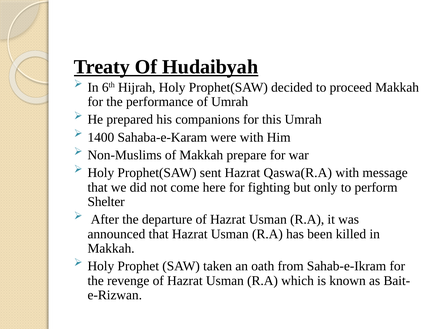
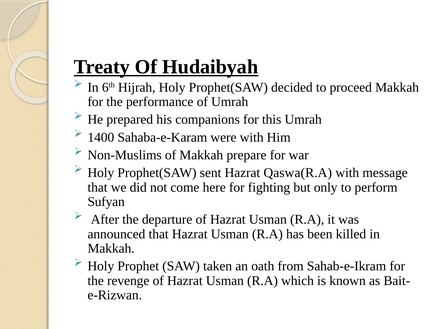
Shelter: Shelter -> Sufyan (106, 201)
